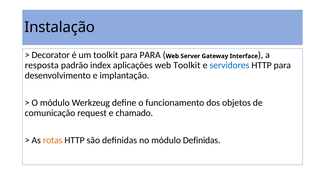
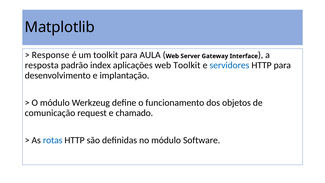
Instalação: Instalação -> Matplotlib (60, 27)
Decorator: Decorator -> Response (51, 55)
para PARA: PARA -> AULA (150, 55)
rotas colour: orange -> blue (53, 140)
módulo Definidas: Definidas -> Software (202, 140)
